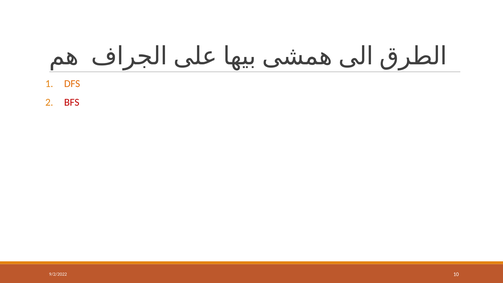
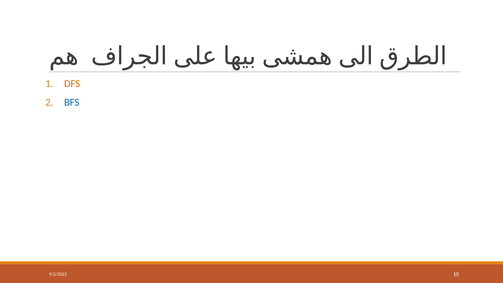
BFS colour: red -> blue (72, 102)
